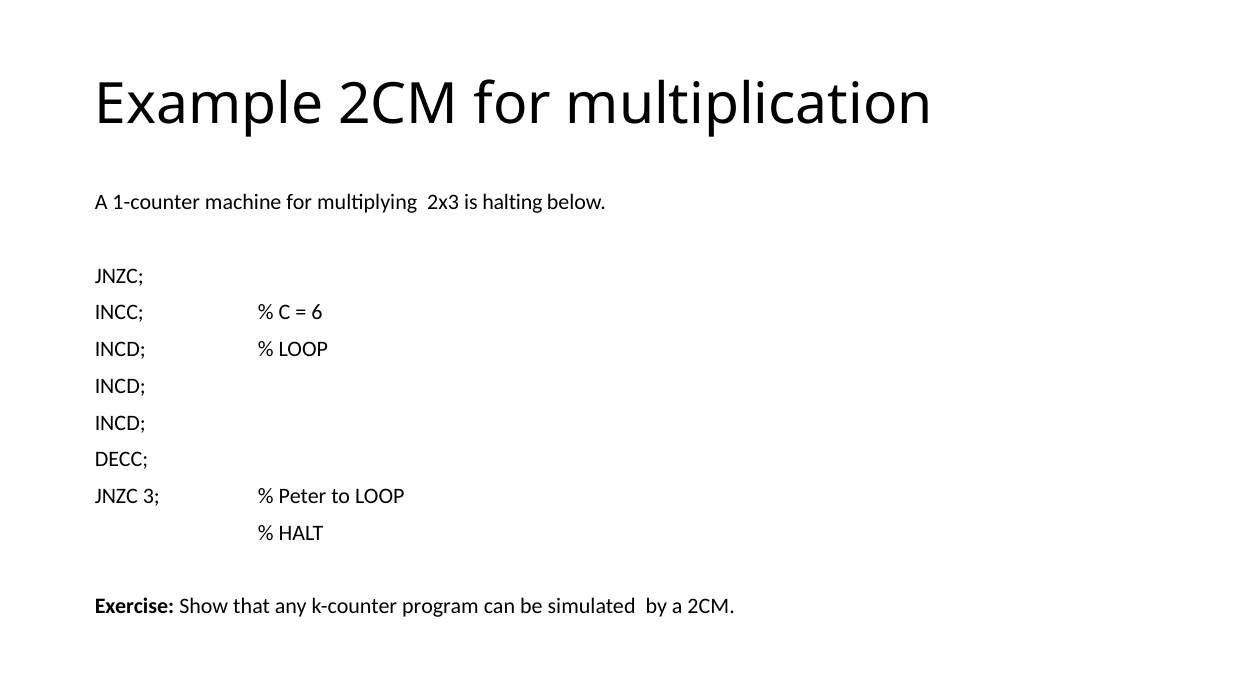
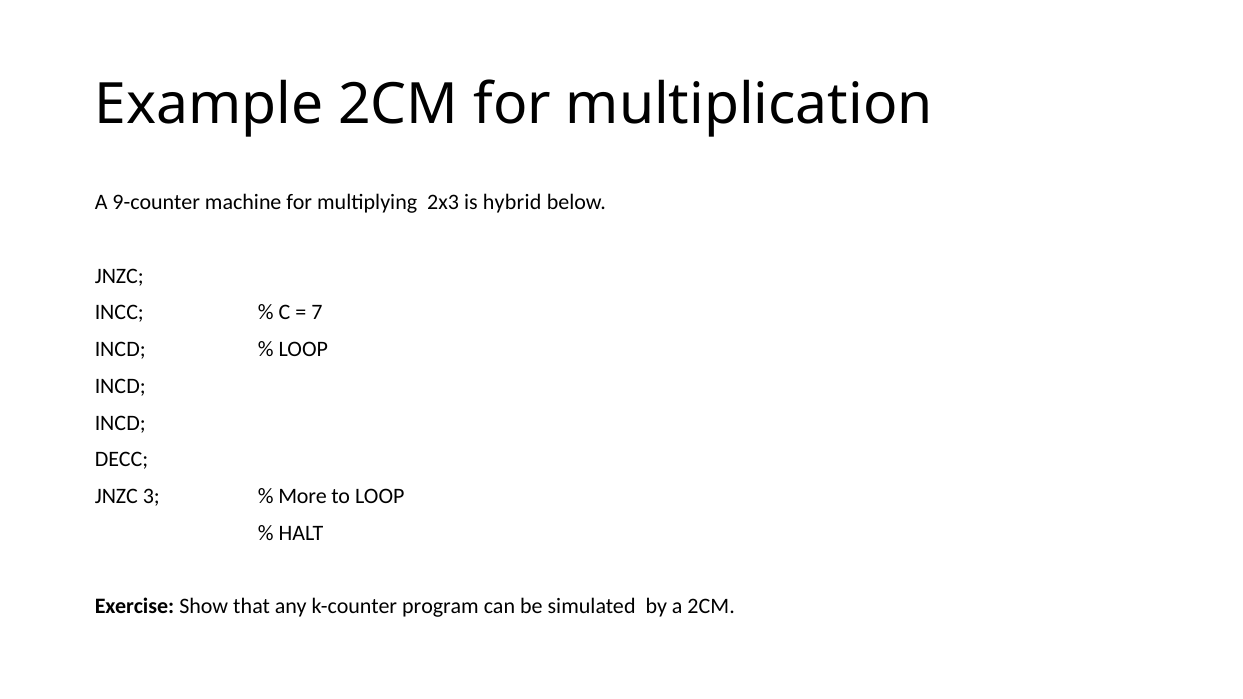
1-counter: 1-counter -> 9-counter (156, 203)
halting: halting -> hybrid (512, 203)
6: 6 -> 7 (317, 313)
Peter: Peter -> More (303, 496)
